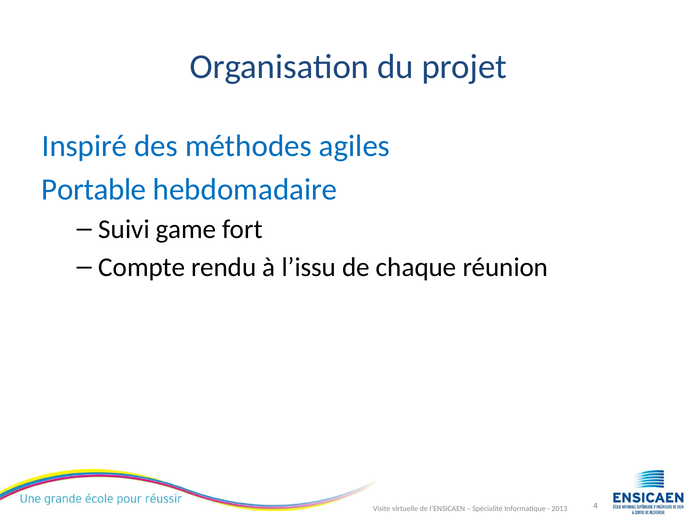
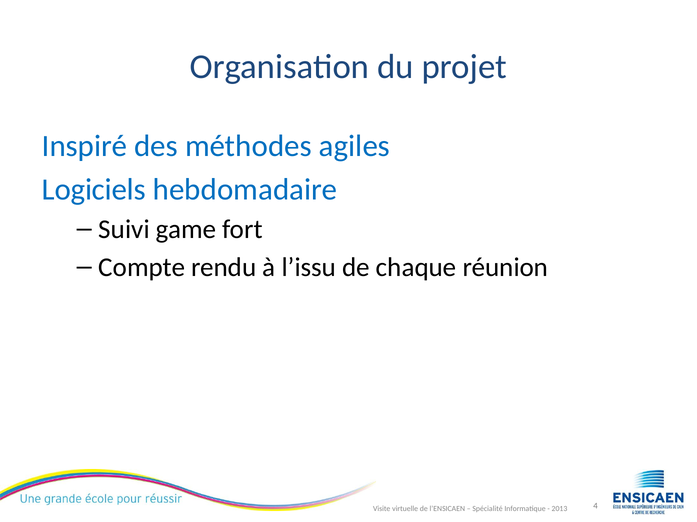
Portable: Portable -> Logiciels (94, 190)
